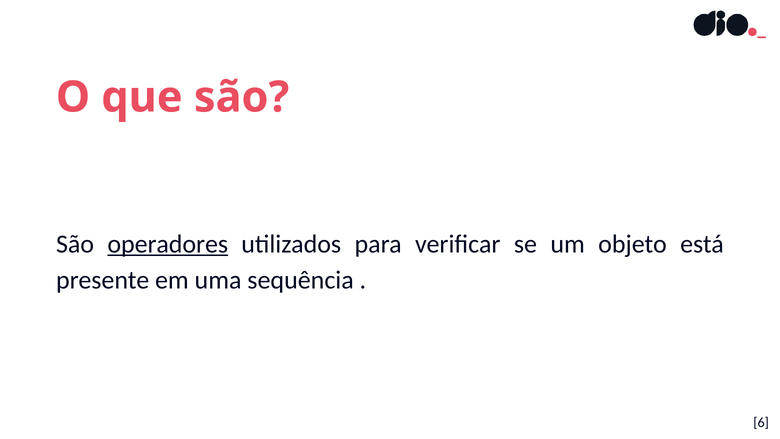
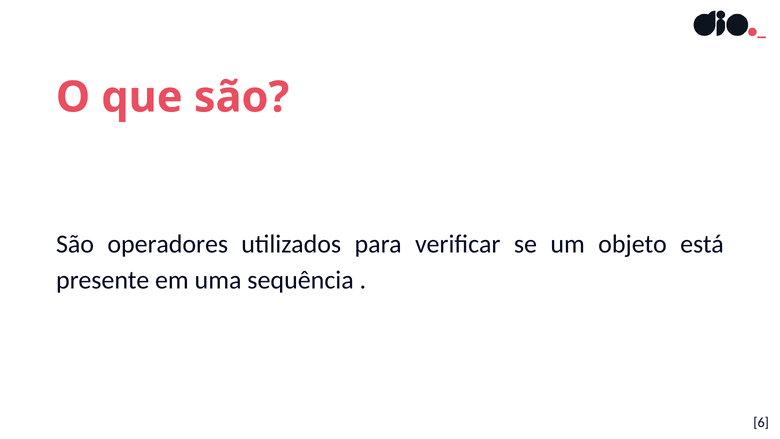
operadores underline: present -> none (168, 244)
